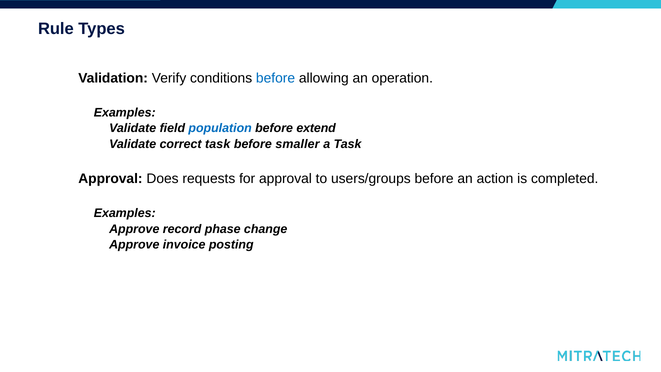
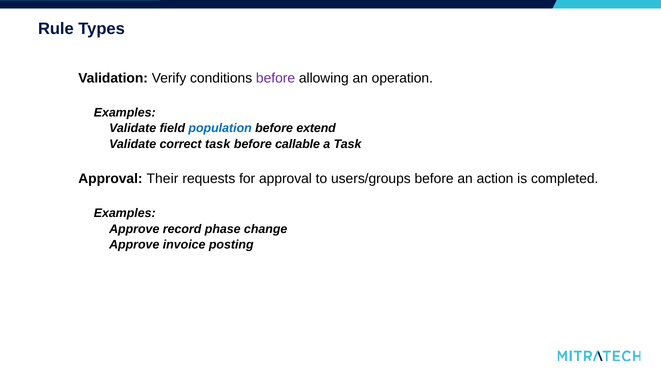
before colour: blue -> purple (276, 78)
smaller: smaller -> callable (298, 144)
Does: Does -> Their (162, 179)
